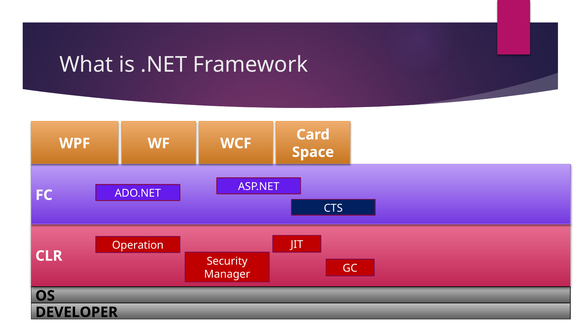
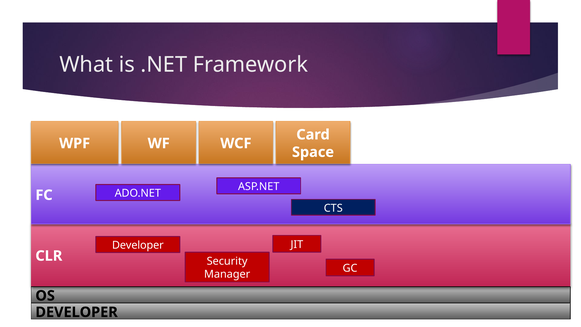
Operation: Operation -> Developer (138, 245)
